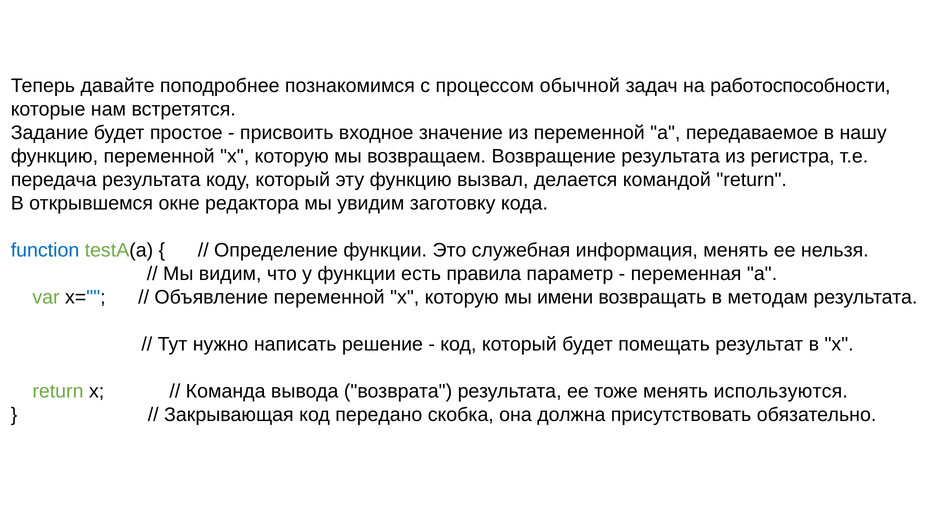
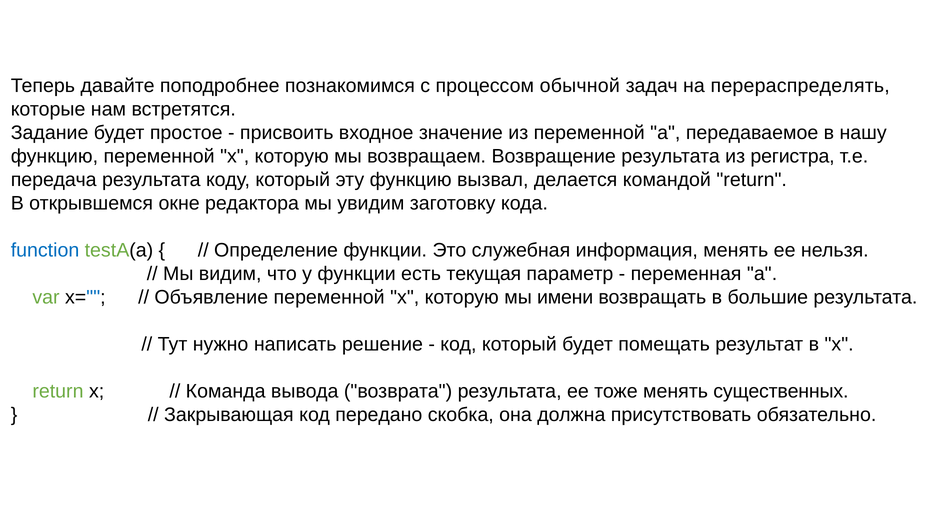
работоспособности: работоспособности -> перераспределять (800, 86)
правила: правила -> текущая (484, 274)
методам: методам -> большие (768, 297)
используются: используются -> существенных (781, 391)
